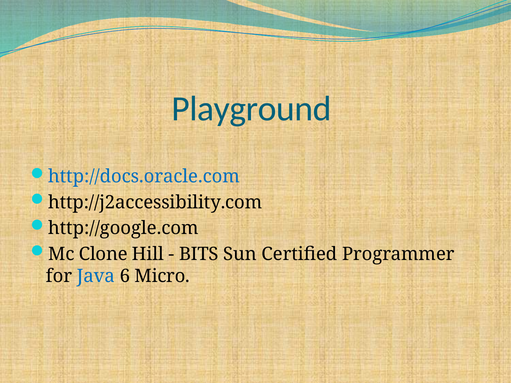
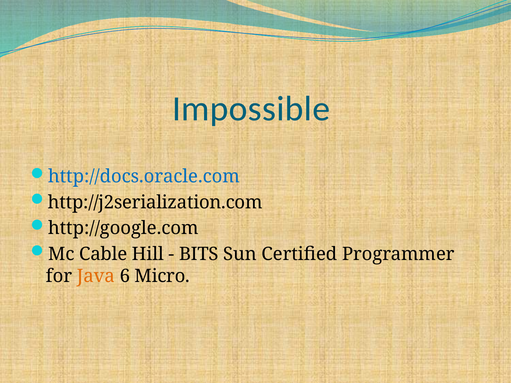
Playground: Playground -> Impossible (251, 109)
http://j2accessibility.com: http://j2accessibility.com -> http://j2serialization.com (155, 202)
Clone: Clone -> Cable (103, 254)
Java colour: blue -> orange (96, 276)
